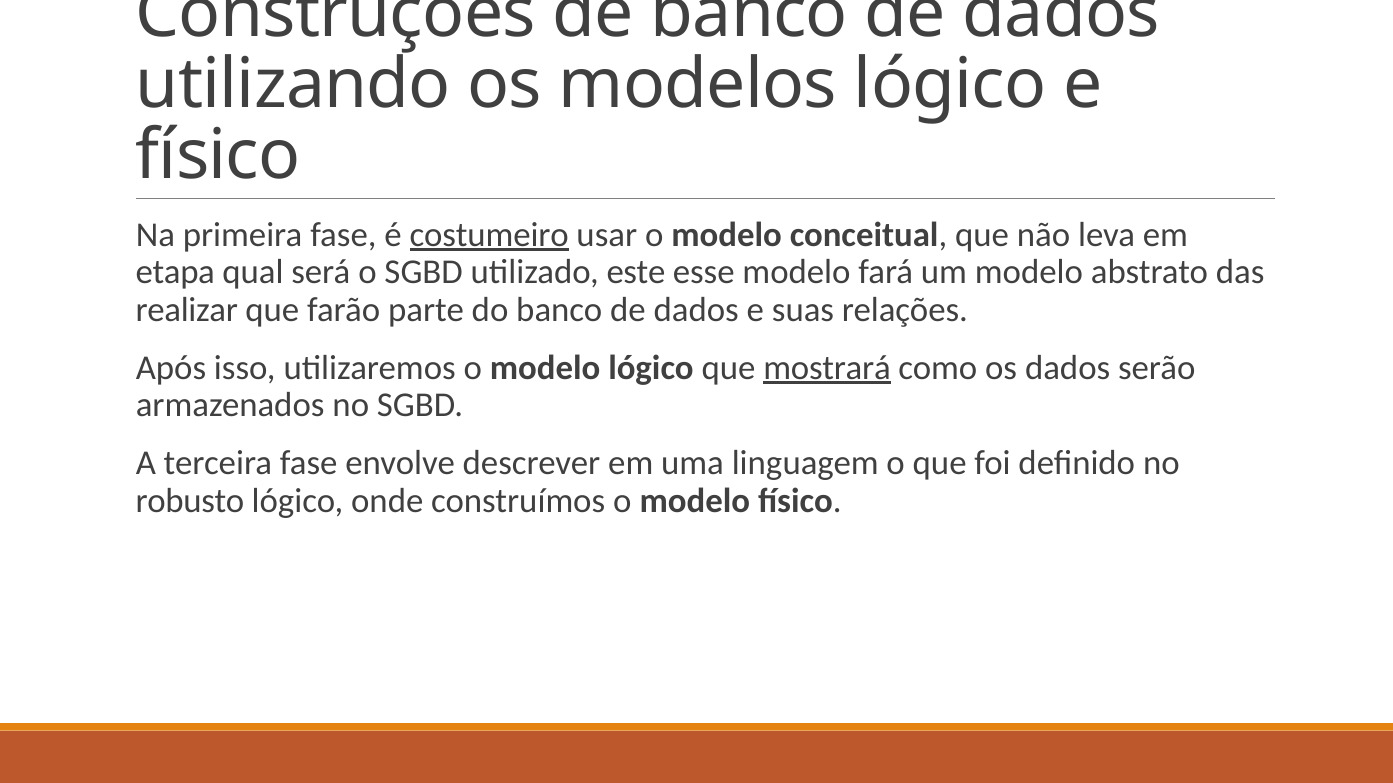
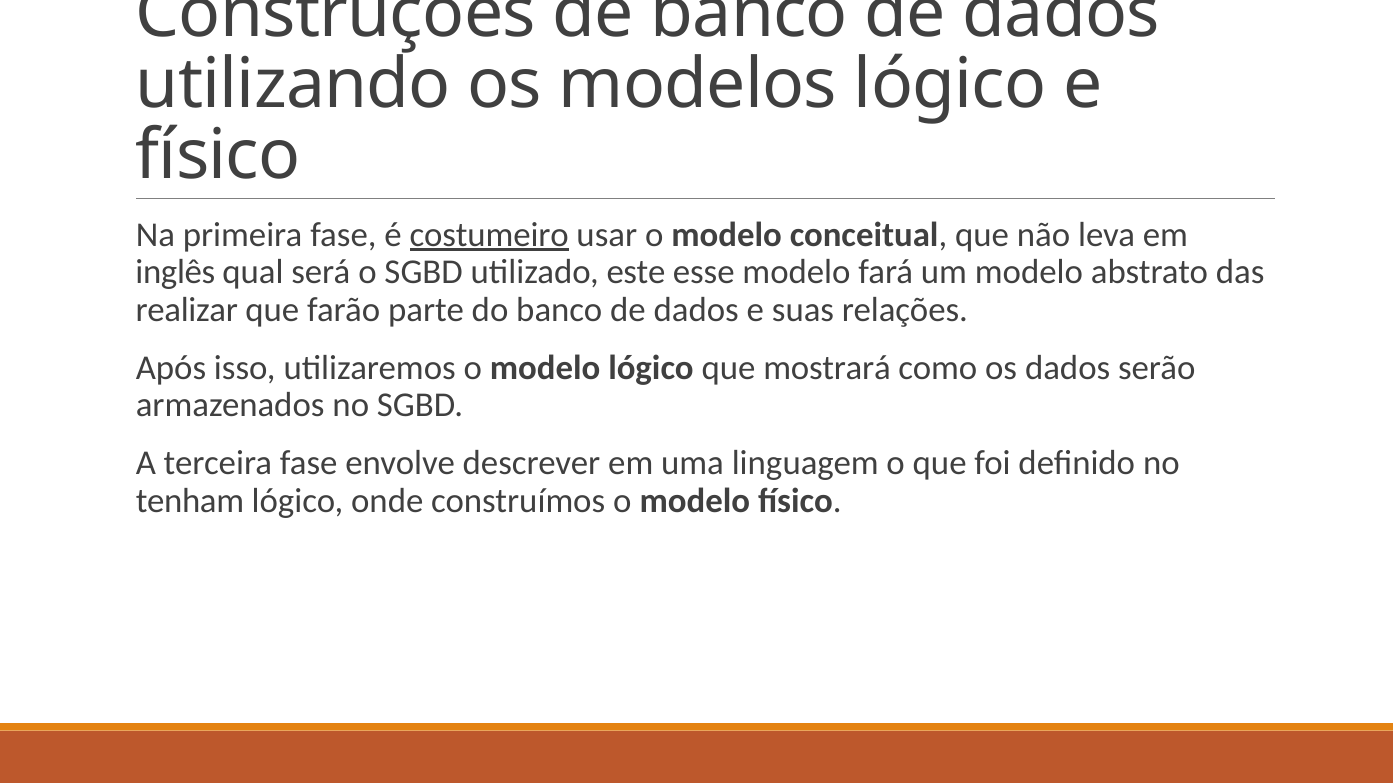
etapa: etapa -> inglês (175, 272)
mostrará underline: present -> none (827, 368)
robusto: robusto -> tenham (190, 501)
